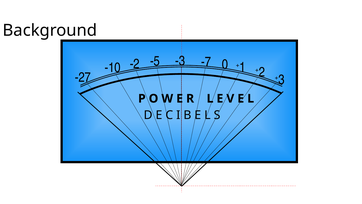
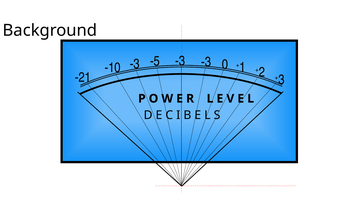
-10 -2: -2 -> -3 (135, 64)
-3 -7: -7 -> -3 (206, 62)
-27: -27 -> -21 (83, 77)
